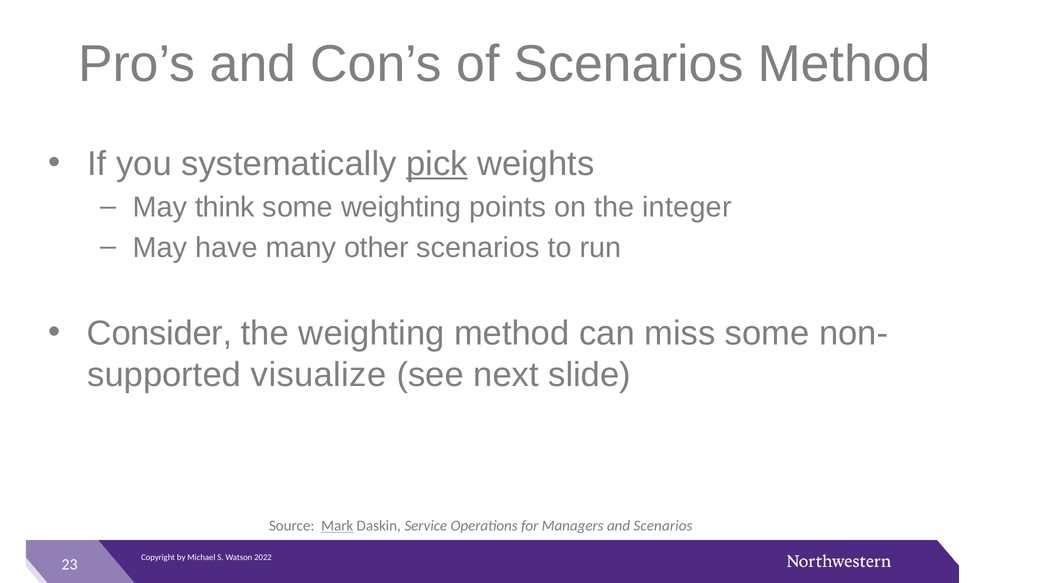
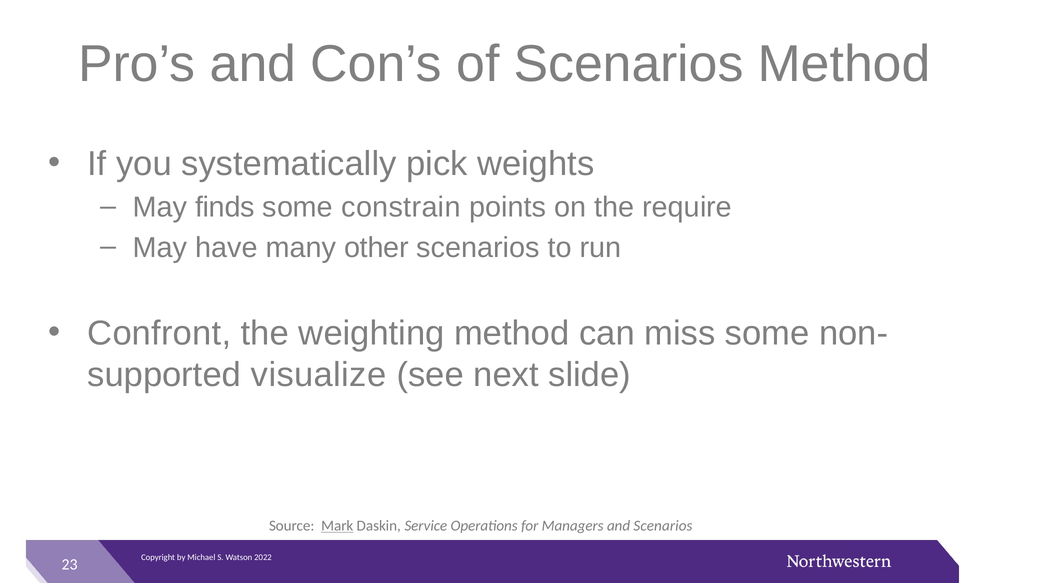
pick underline: present -> none (437, 164)
think: think -> finds (225, 207)
some weighting: weighting -> constrain (401, 207)
integer: integer -> require (687, 207)
Consider: Consider -> Confront (159, 333)
